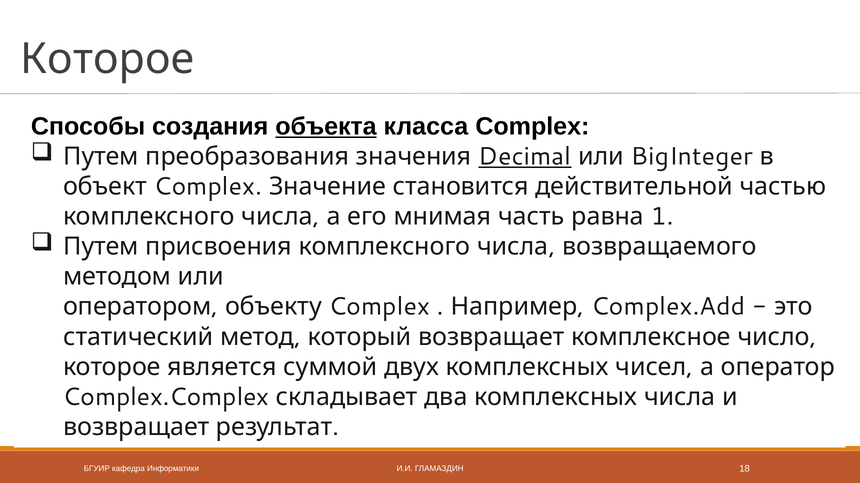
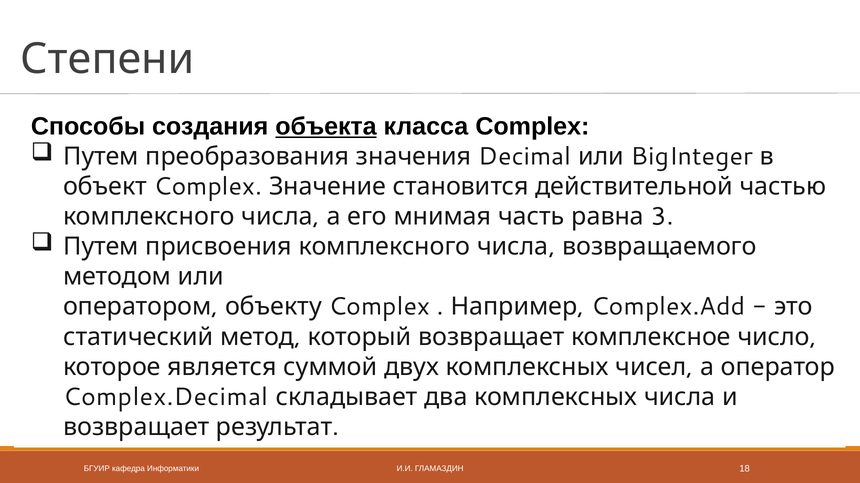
Которое: Которое -> Степени (107, 59)
Decimal underline: present -> none (525, 157)
1: 1 -> 3 (662, 217)
Complex.Complex: Complex.Complex -> Complex.Decimal (166, 398)
